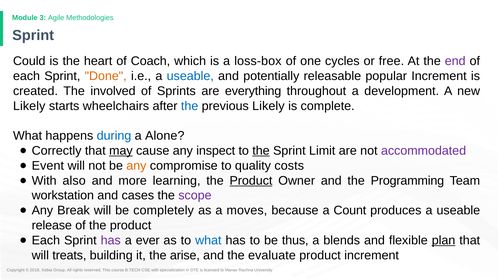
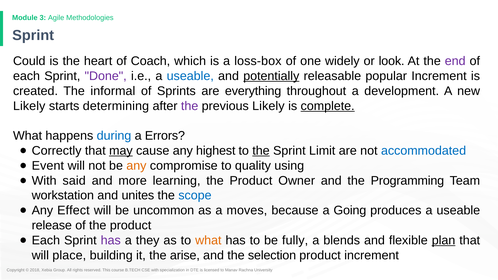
cycles: cycles -> widely (342, 61)
free: free -> look (392, 61)
Done colour: orange -> purple (106, 76)
potentially underline: none -> present (271, 76)
involved: involved -> informal (113, 91)
wheelchairs: wheelchairs -> determining (116, 106)
the colour: blue -> purple (190, 106)
complete underline: none -> present (328, 106)
Alone: Alone -> Errors (165, 136)
inspect: inspect -> highest (216, 151)
accommodated colour: purple -> blue (424, 151)
costs: costs -> using (289, 166)
also: also -> said (74, 181)
Product underline: present -> none (251, 181)
cases: cases -> unites (138, 196)
scope colour: purple -> blue (195, 196)
Break: Break -> Effect (73, 211)
completely: completely -> uncommon (164, 211)
Count: Count -> Going (350, 211)
ever: ever -> they (148, 240)
what colour: blue -> orange (208, 240)
thus: thus -> fully (295, 240)
treats: treats -> place (69, 255)
evaluate: evaluate -> selection (272, 255)
